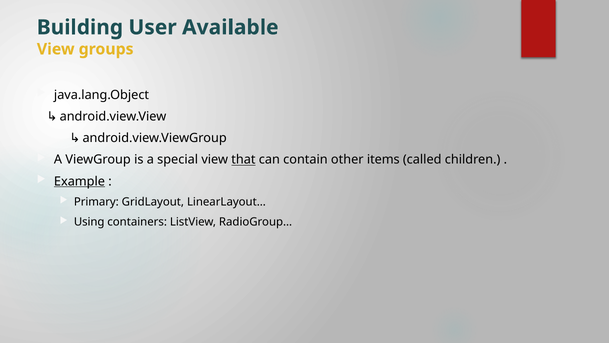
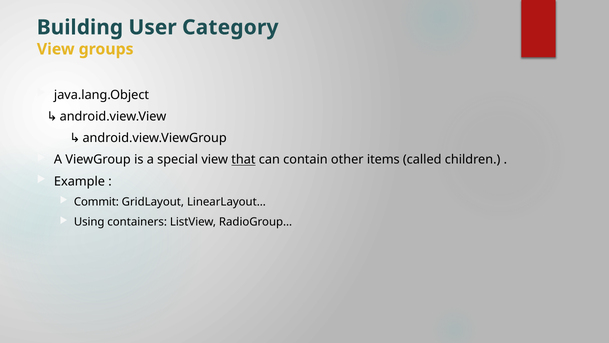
Available: Available -> Category (230, 27)
Example underline: present -> none (79, 181)
Primary: Primary -> Commit (96, 202)
